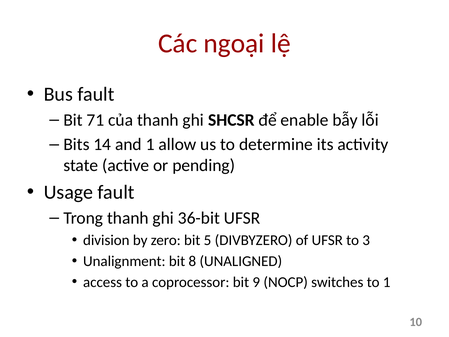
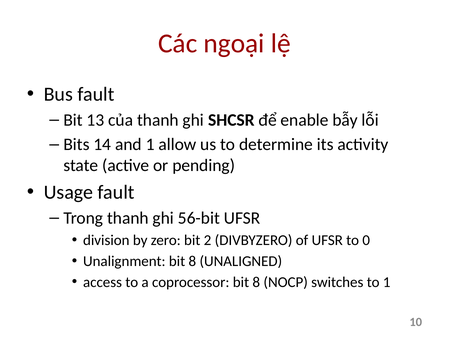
71: 71 -> 13 (95, 120)
36-bit: 36-bit -> 56-bit (199, 218)
5: 5 -> 2 (208, 240)
3: 3 -> 0 (366, 240)
coprocessor bit 9: 9 -> 8 (256, 282)
